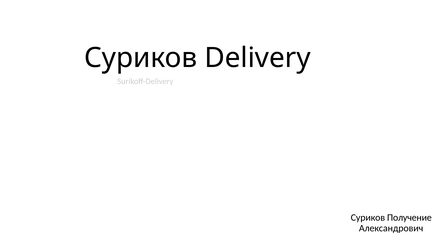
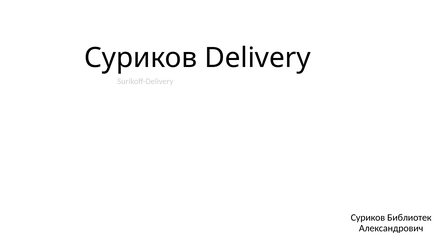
Получение: Получение -> Библиотек (409, 217)
